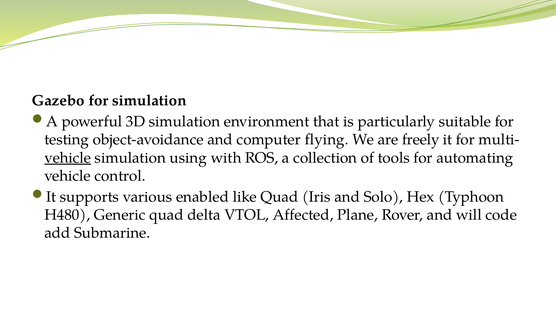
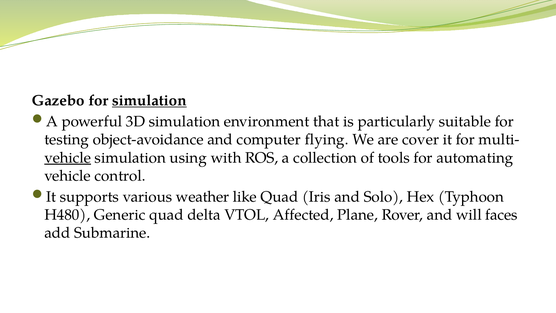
simulation underline: none -> present (149, 100)
freely: freely -> cover (421, 140)
enabled: enabled -> weather (203, 197)
code: code -> faces (501, 215)
